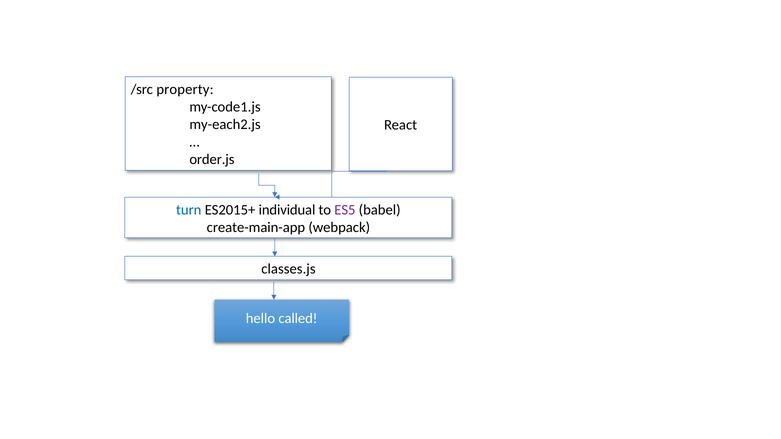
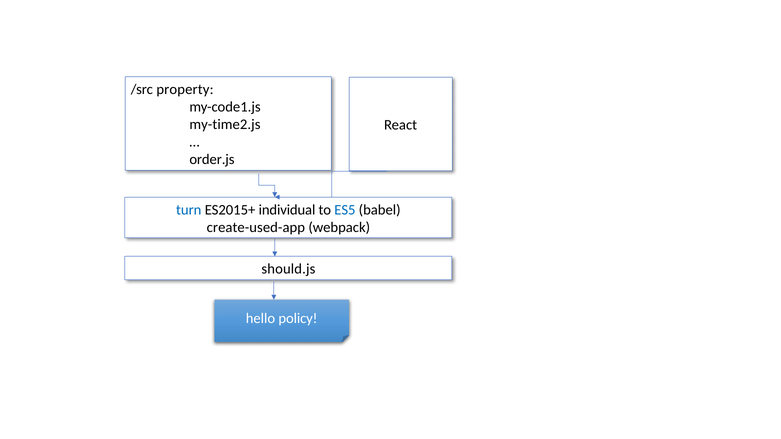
my-each2.js: my-each2.js -> my-time2.js (225, 124)
ES5 colour: purple -> blue (345, 210)
create-main-app: create-main-app -> create-used-app (256, 227)
classes.js: classes.js -> should.js (288, 269)
called: called -> policy (298, 319)
